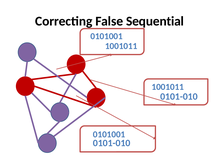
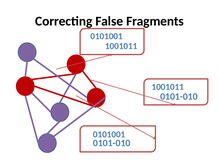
Sequential: Sequential -> Fragments (155, 21)
